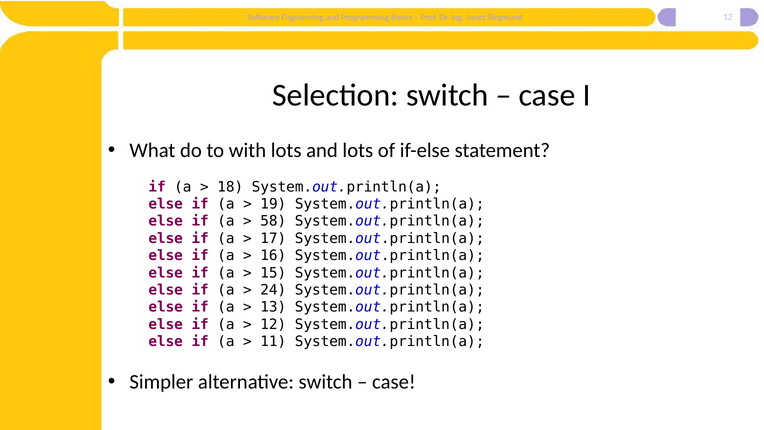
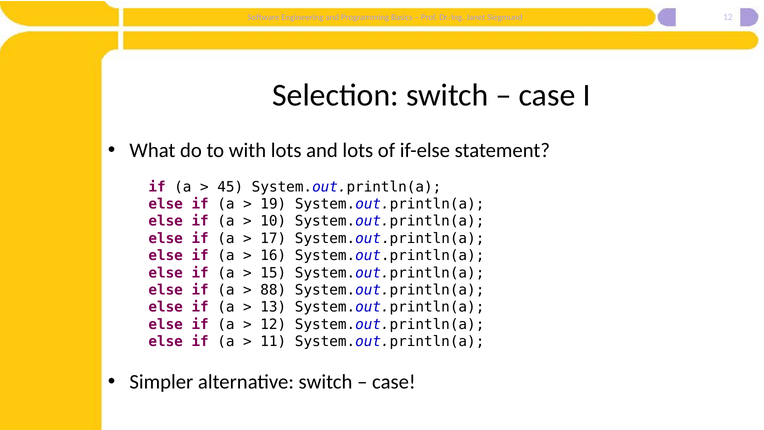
18: 18 -> 45 (230, 187)
58: 58 -> 10 (273, 221)
24: 24 -> 88 (273, 290)
